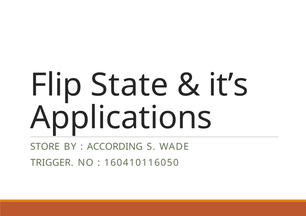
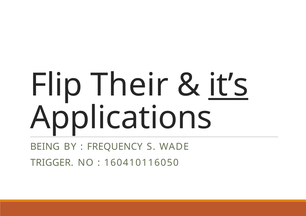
State: State -> Their (130, 85)
it’s underline: none -> present (228, 85)
STORE: STORE -> BEING (45, 147)
ACCORDING: ACCORDING -> FREQUENCY (115, 147)
